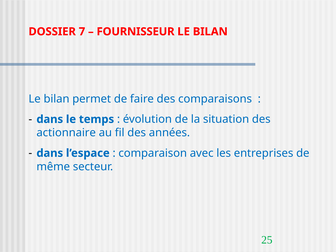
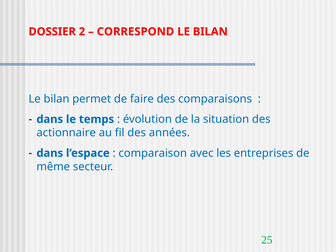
7: 7 -> 2 (82, 32)
FOURNISSEUR: FOURNISSEUR -> CORRESPOND (135, 32)
